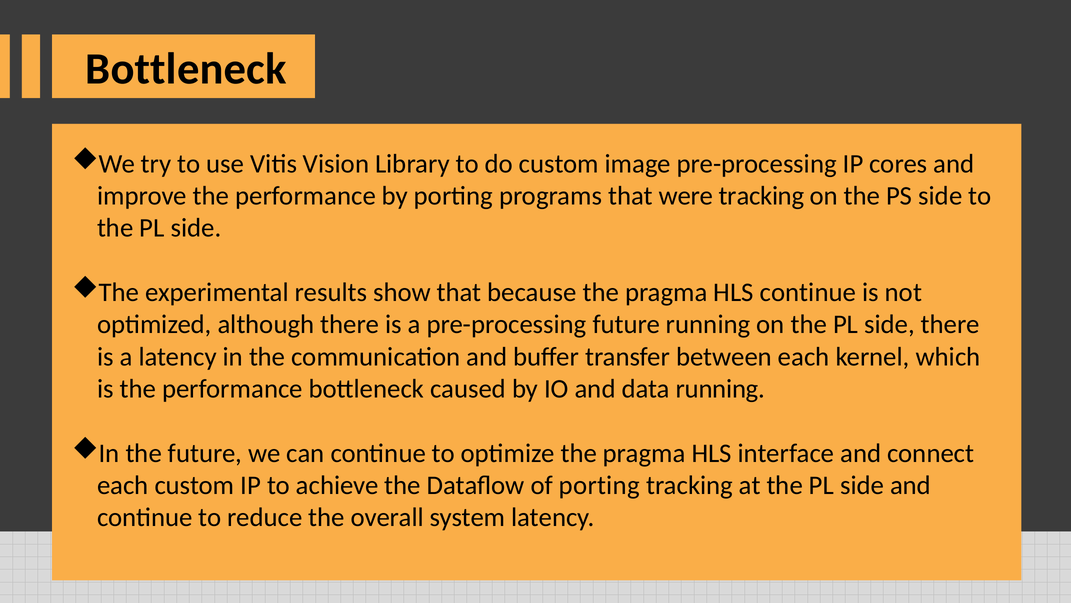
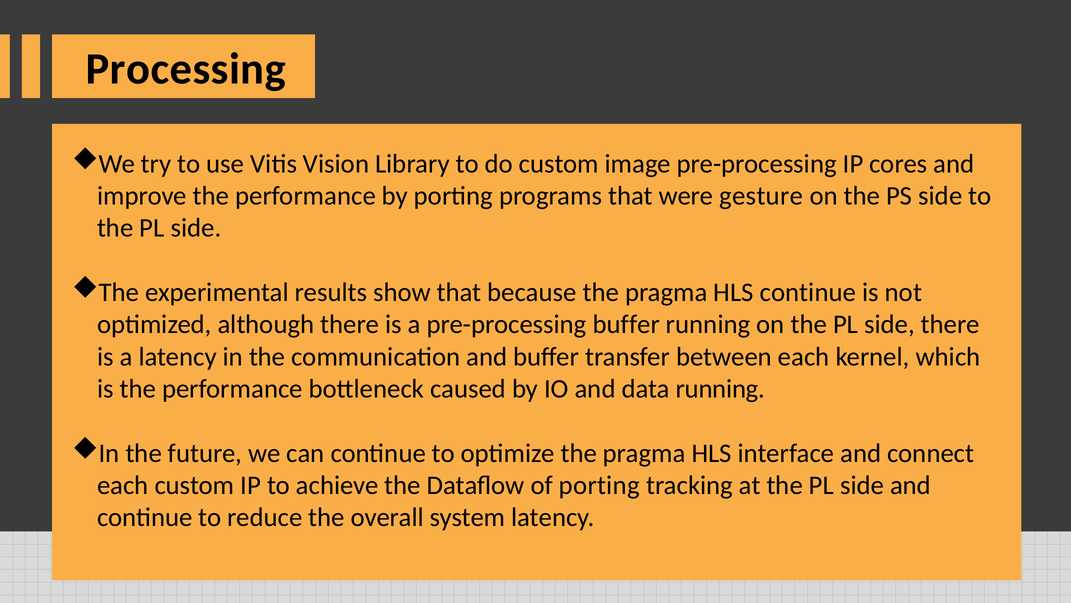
Bottleneck: Bottleneck -> Processing (186, 69)
were tracking: tracking -> gesture (761, 196)
pre-processing future: future -> buffer (626, 324)
